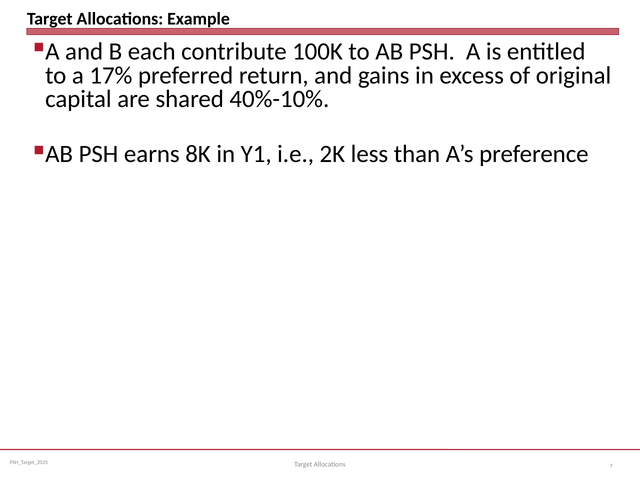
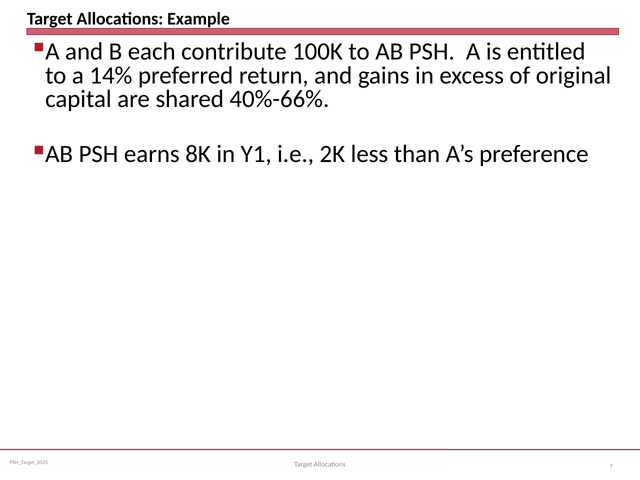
17%: 17% -> 14% (111, 75)
40%-10%: 40%-10% -> 40%-66% (279, 99)
